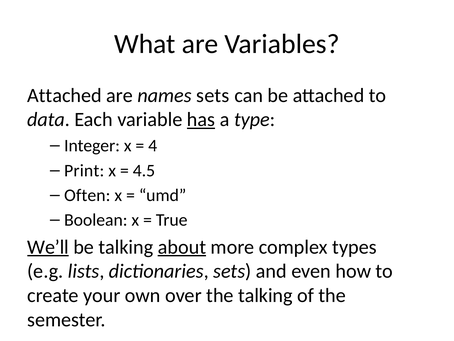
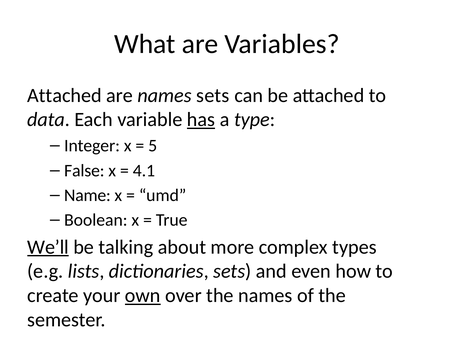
4: 4 -> 5 (153, 146)
Print: Print -> False (84, 170)
4.5: 4.5 -> 4.1 (144, 170)
Often: Often -> Name (87, 195)
about underline: present -> none (182, 247)
own underline: none -> present (143, 295)
the talking: talking -> names (265, 295)
